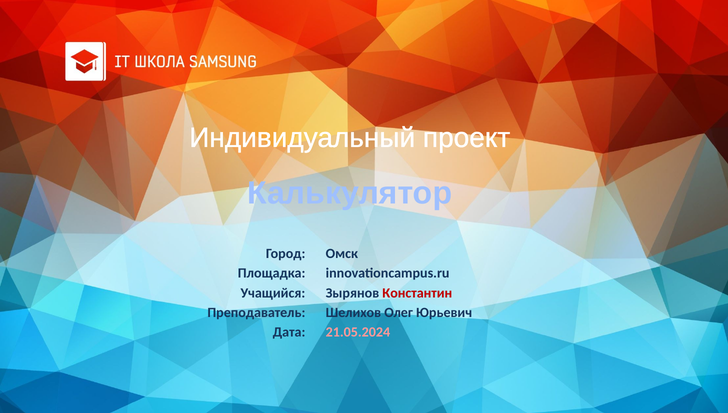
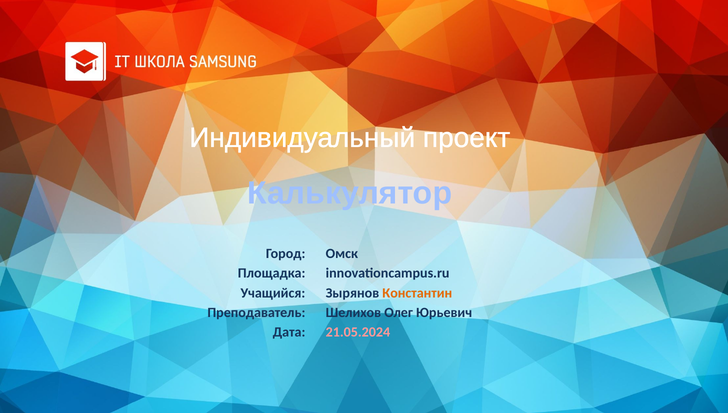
Константин colour: red -> orange (417, 293)
